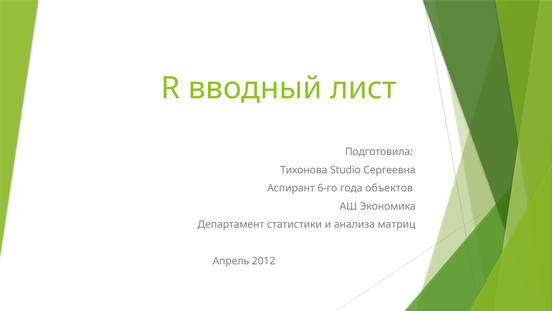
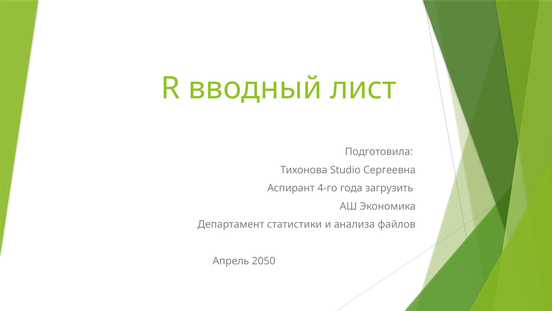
6-го: 6-го -> 4-го (327, 188)
объектов: объектов -> загрузить (389, 188)
матриц: матриц -> файлов (397, 224)
2012: 2012 -> 2050 (264, 261)
